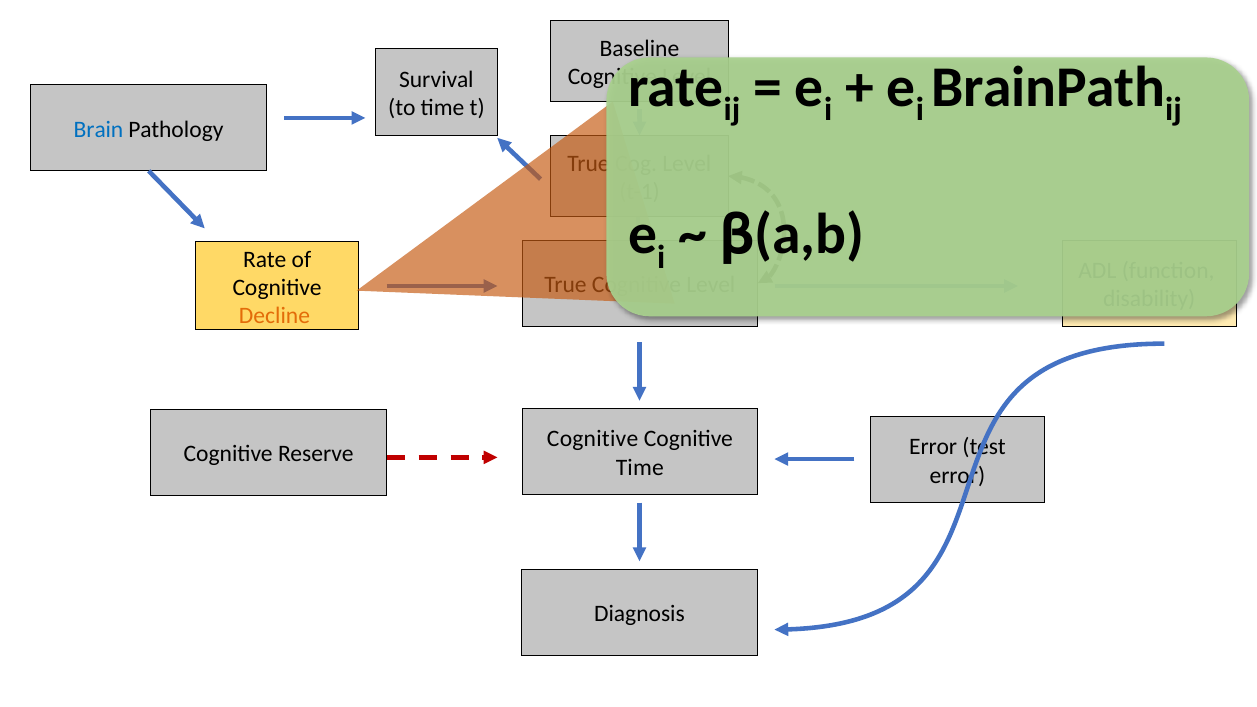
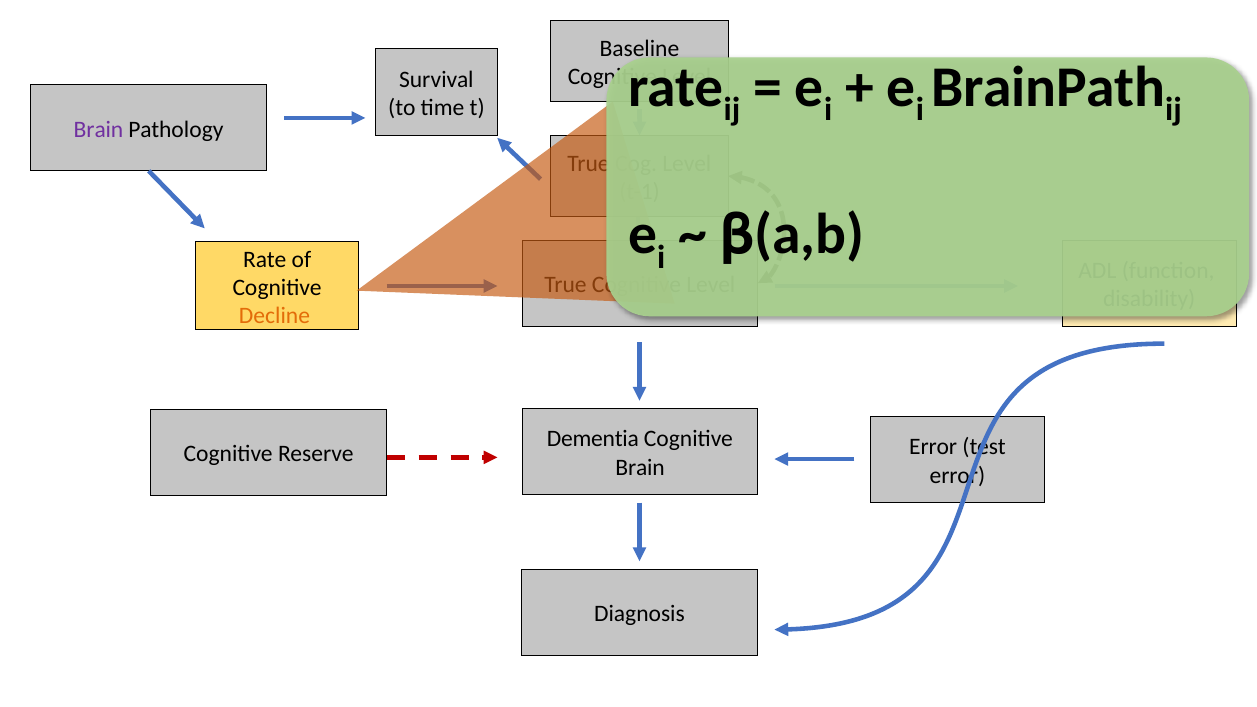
Brain colour: blue -> purple (99, 130)
Cognitive: Cognitive -> Dementia (593, 439)
Time: Time -> Brain (640, 467)
